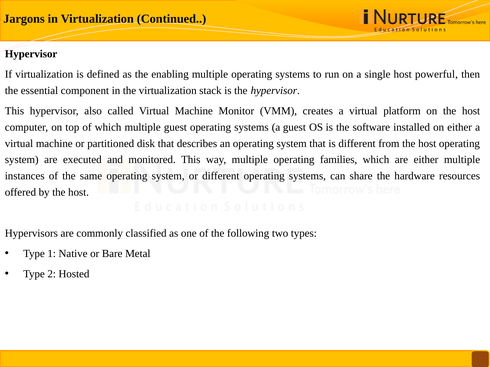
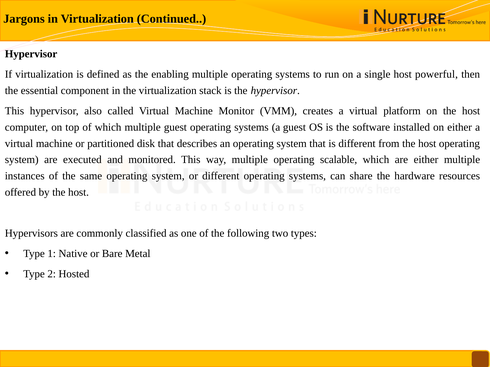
families: families -> scalable (339, 160)
